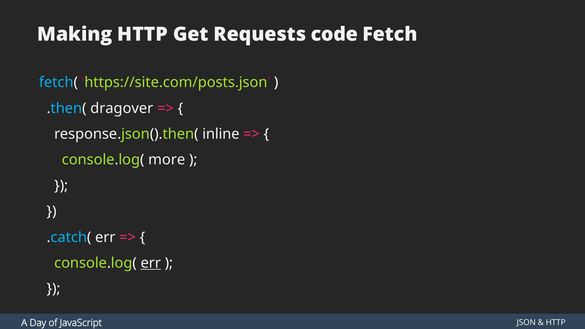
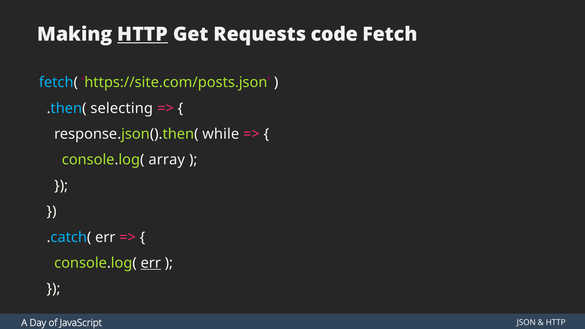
HTTP underline: none -> present (143, 34)
dragover: dragover -> selecting (122, 108)
inline: inline -> while (221, 134)
more: more -> array (167, 160)
